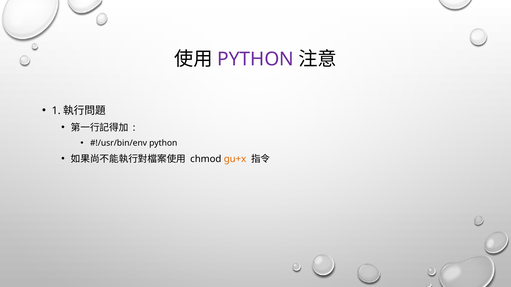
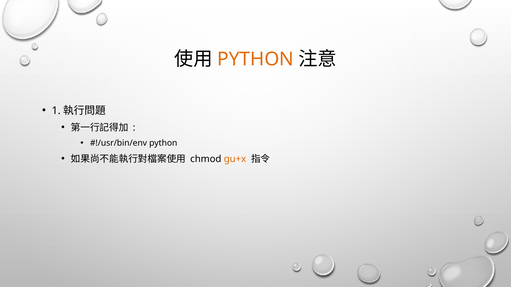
PYTHON colour: purple -> orange (255, 59)
